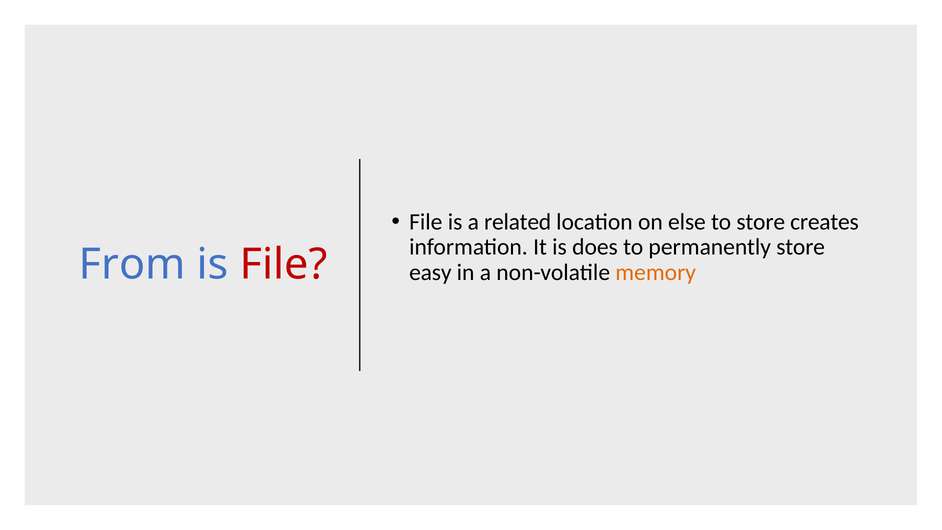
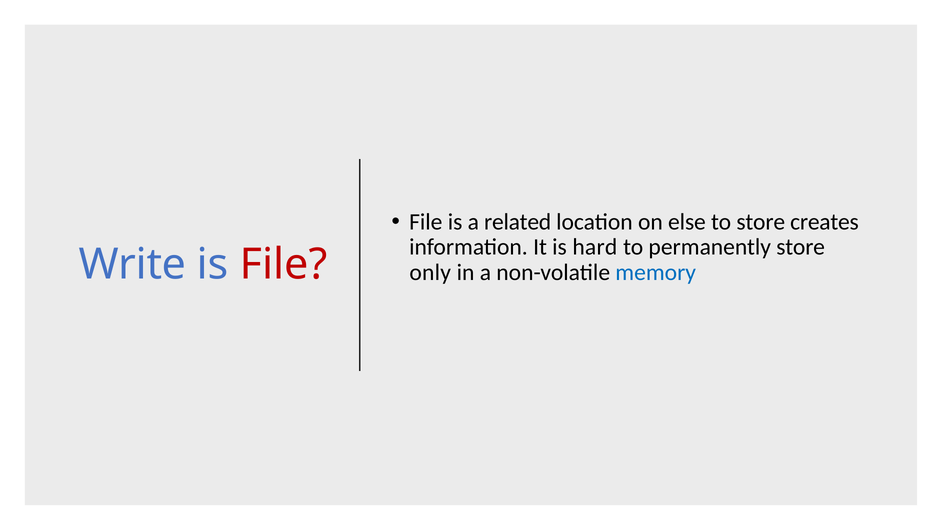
does: does -> hard (595, 247)
From: From -> Write (132, 265)
easy: easy -> only (430, 273)
memory colour: orange -> blue (656, 273)
